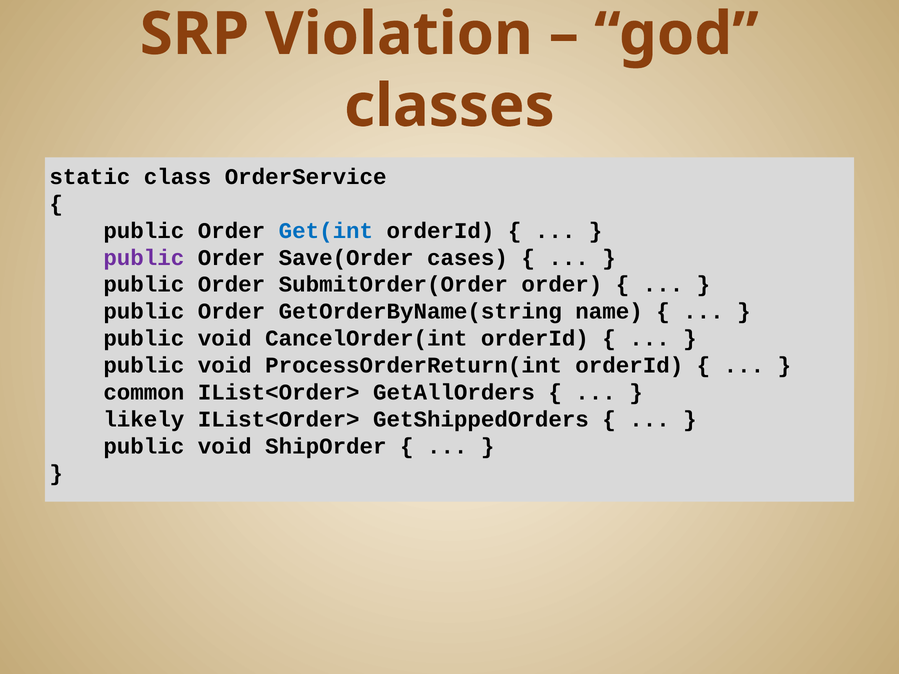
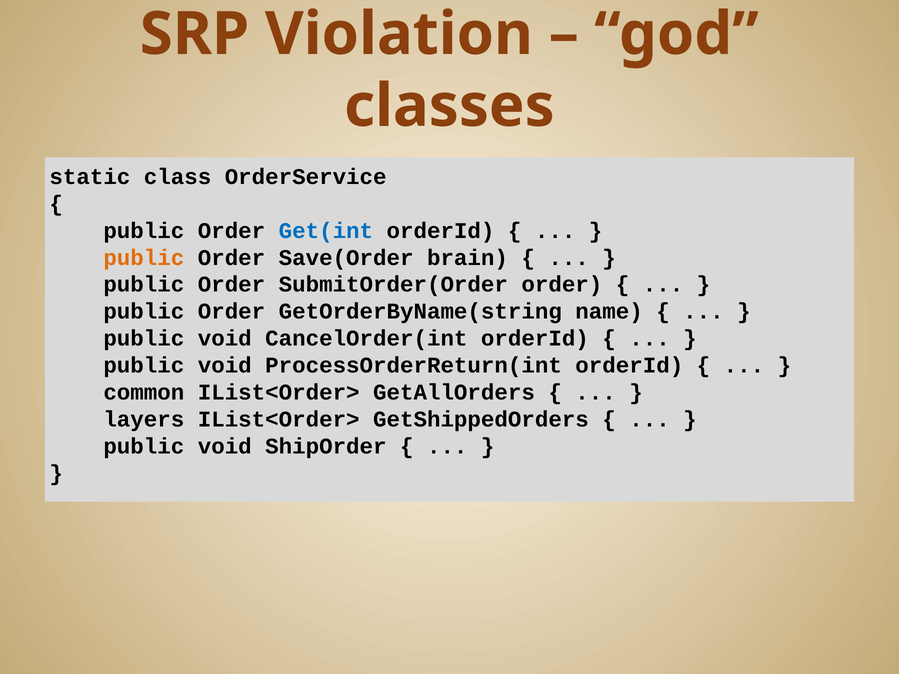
public colour: purple -> orange (144, 258)
cases: cases -> brain (467, 258)
likely: likely -> layers (144, 420)
